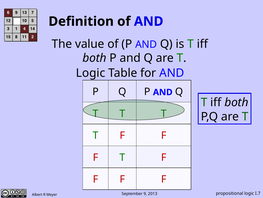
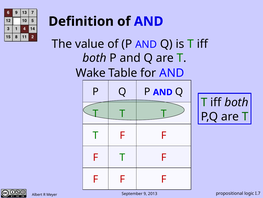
Logic: Logic -> Wake (91, 73)
